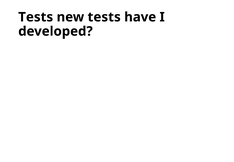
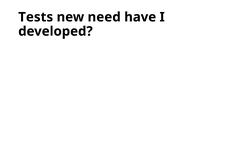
new tests: tests -> need (104, 17)
